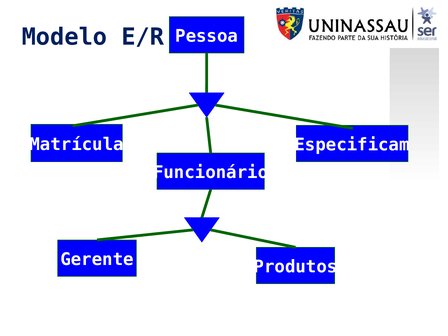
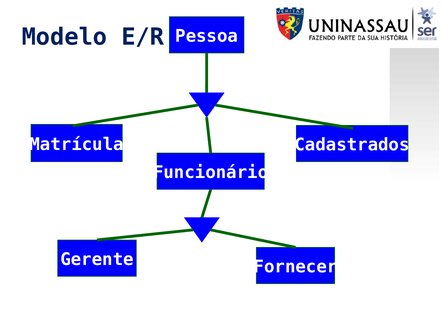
Especificam: Especificam -> Cadastrados (352, 145)
Produtos: Produtos -> Fornecer (295, 267)
